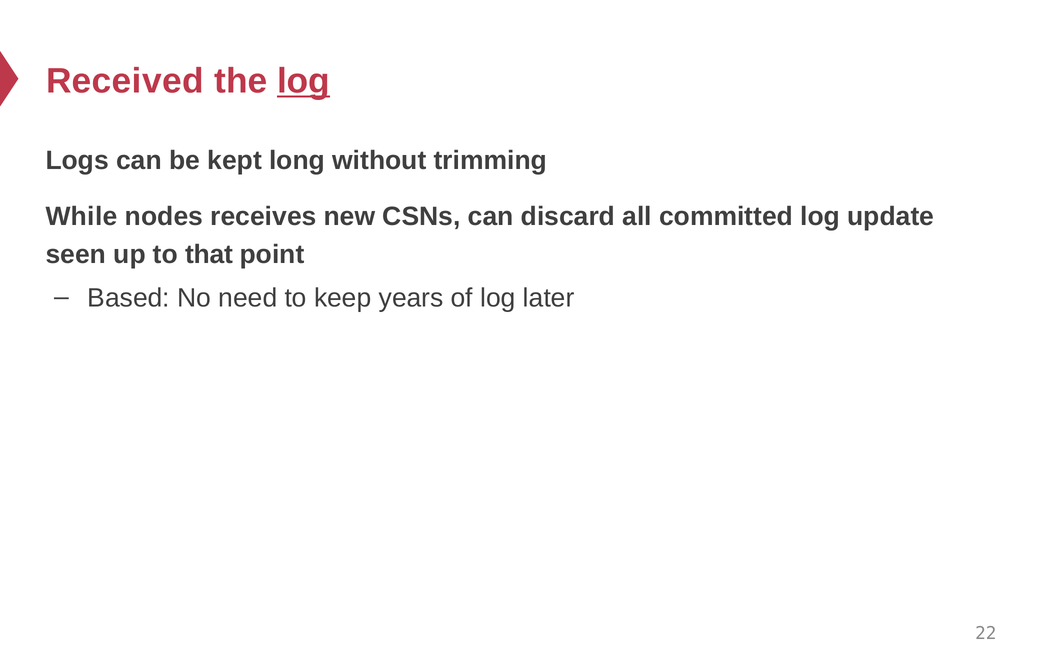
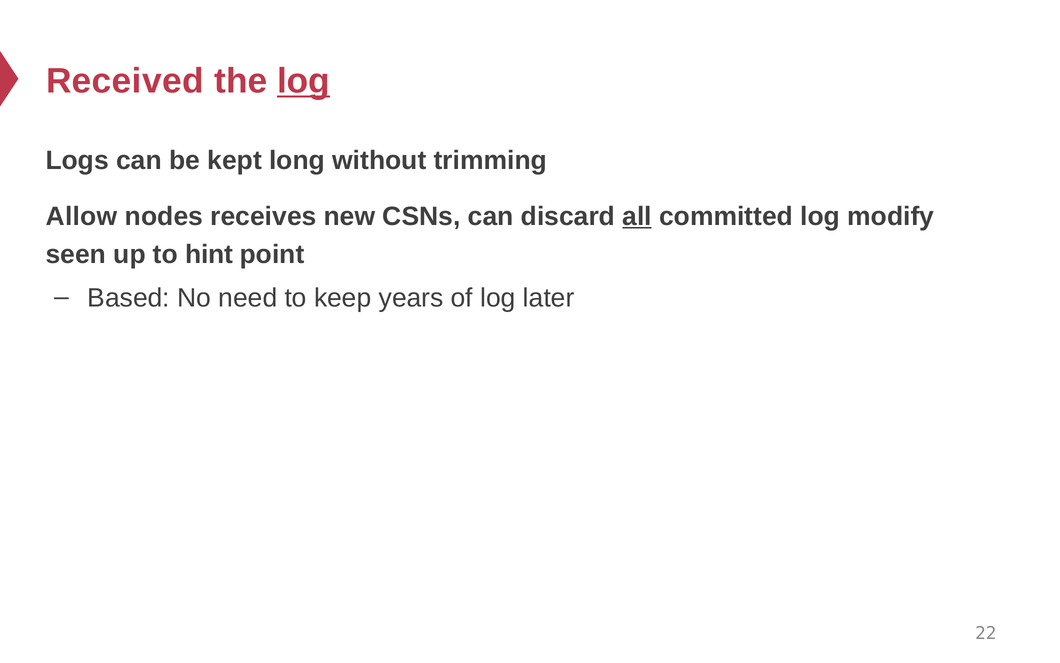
While: While -> Allow (82, 216)
all underline: none -> present (637, 216)
update: update -> modify (891, 216)
that: that -> hint (209, 254)
